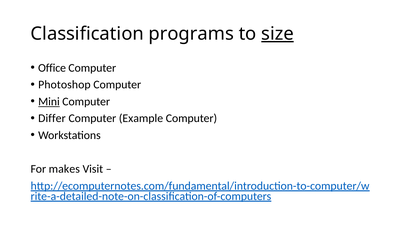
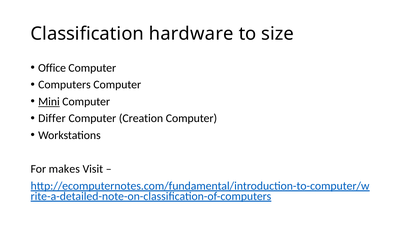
programs: programs -> hardware (191, 34)
size underline: present -> none (278, 34)
Photoshop: Photoshop -> Computers (64, 85)
Example: Example -> Creation (141, 118)
